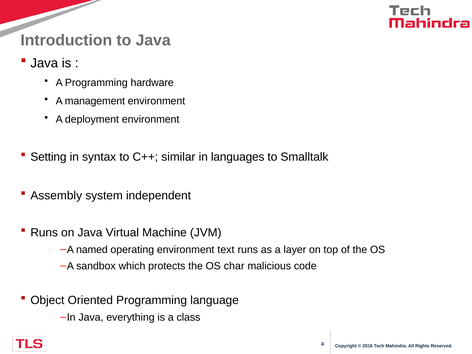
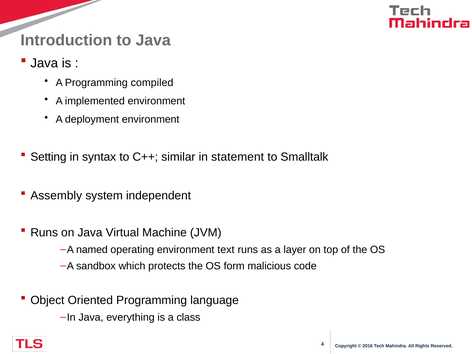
hardware: hardware -> compiled (152, 83)
management: management -> implemented (95, 101)
languages: languages -> statement (238, 157)
char: char -> form (234, 266)
